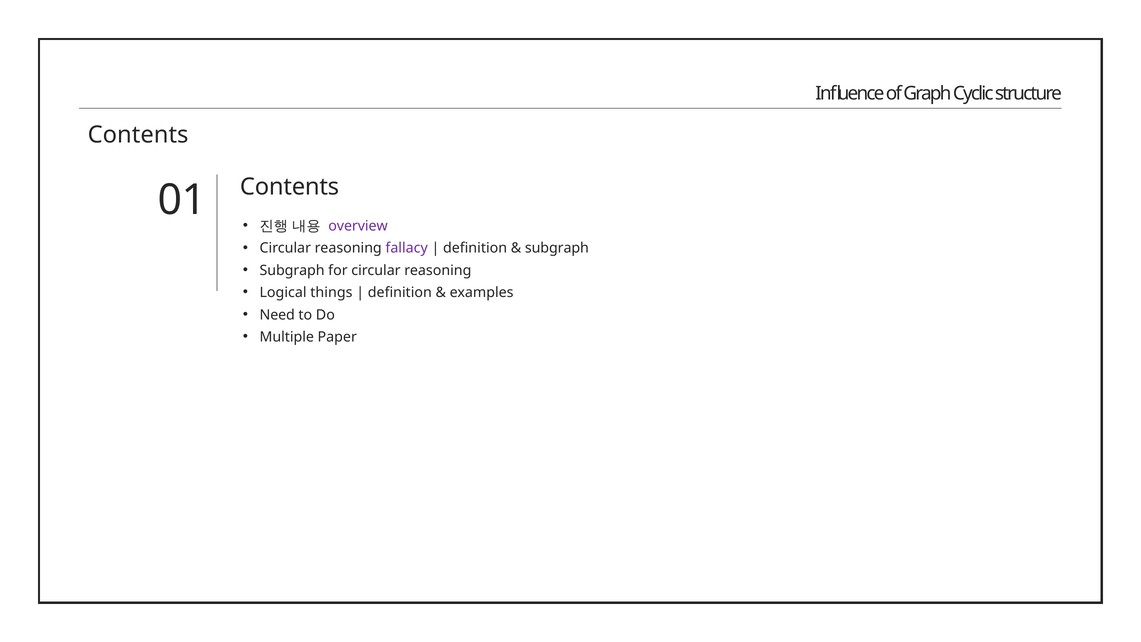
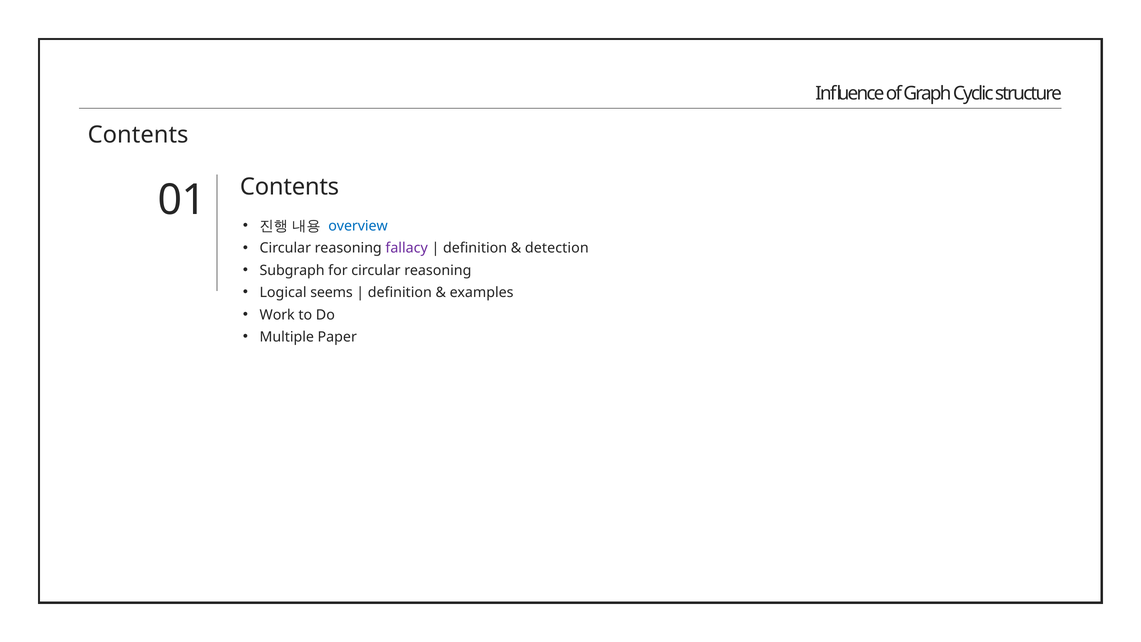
overview colour: purple -> blue (358, 226)
subgraph: subgraph -> detection (557, 248)
things: things -> seems (332, 292)
Need: Need -> Work (277, 315)
